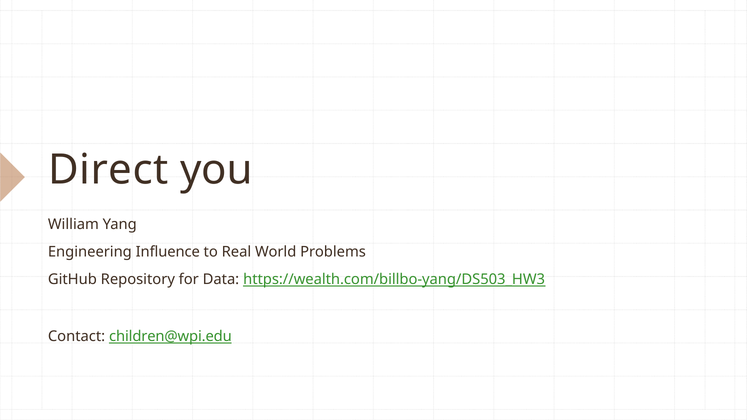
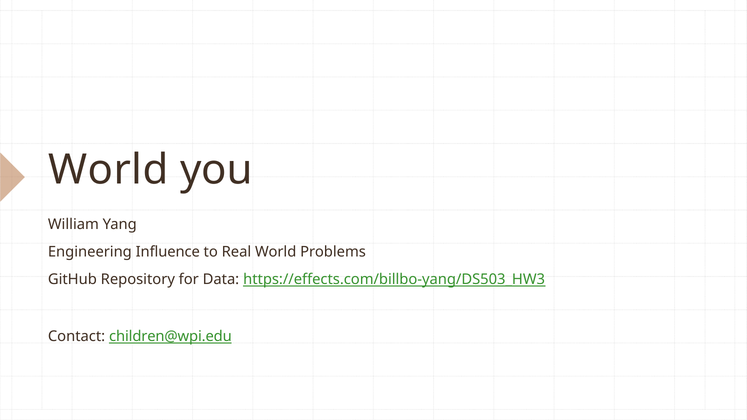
Direct: Direct -> World (108, 170)
https://wealth.com/billbo-yang/DS503_HW3: https://wealth.com/billbo-yang/DS503_HW3 -> https://effects.com/billbo-yang/DS503_HW3 (394, 279)
